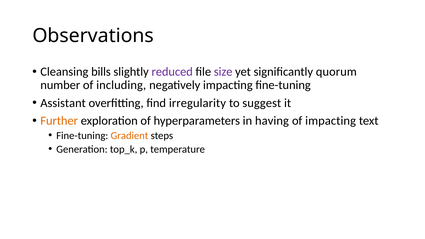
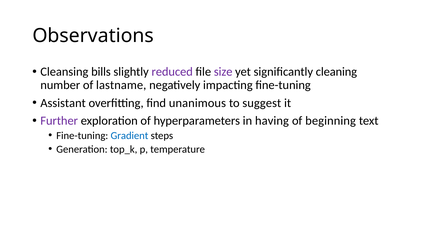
quorum: quorum -> cleaning (336, 72)
including: including -> lastname (121, 85)
irregularity: irregularity -> unanimous (197, 103)
Further colour: orange -> purple (59, 121)
of impacting: impacting -> beginning (331, 121)
Gradient colour: orange -> blue (129, 136)
